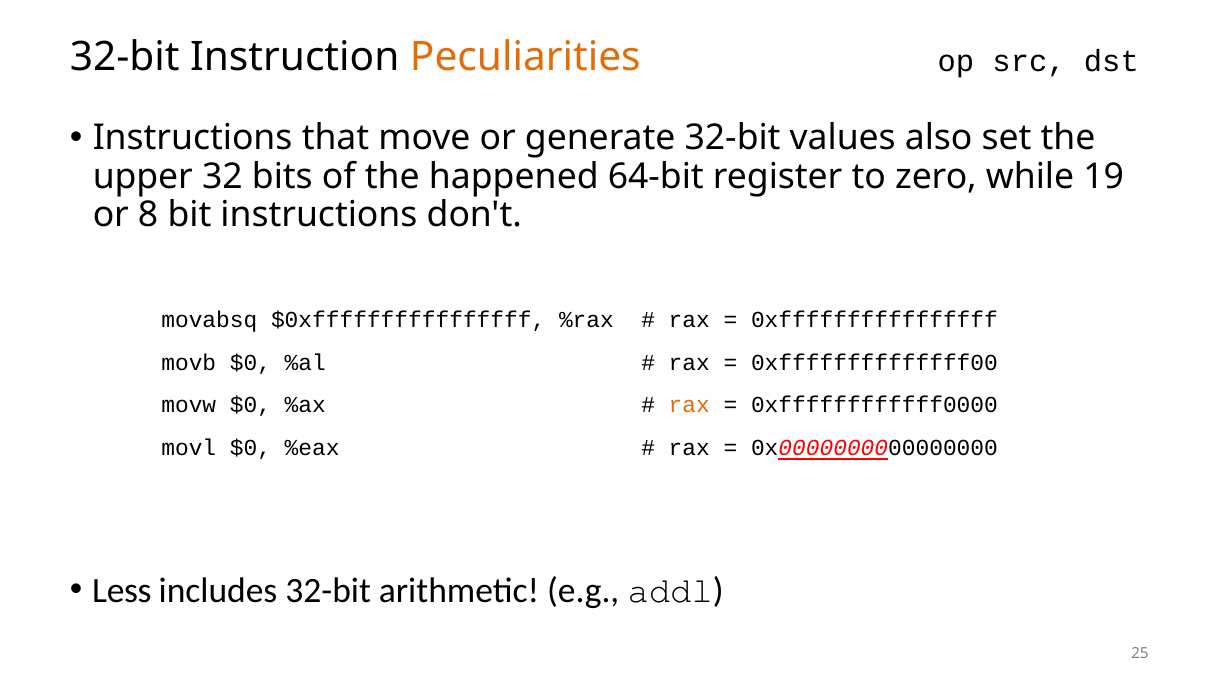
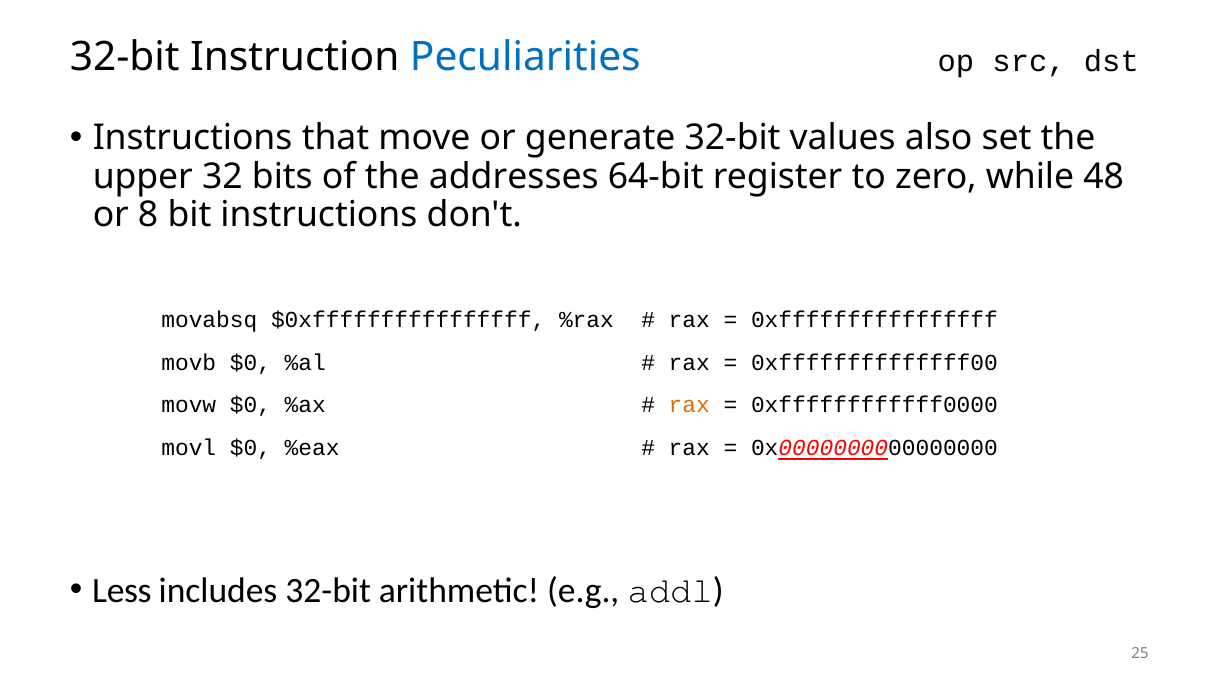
Peculiarities colour: orange -> blue (525, 57)
happened: happened -> addresses (514, 176)
19: 19 -> 48 (1104, 176)
